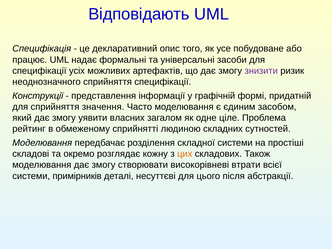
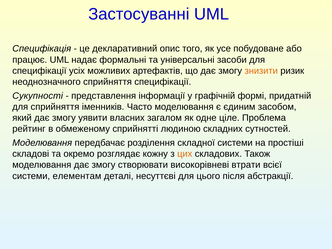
Відповідають: Відповідають -> Застосуванні (139, 14)
знизити colour: purple -> orange (261, 71)
Конструкції: Конструкції -> Сукупності (38, 96)
значення: значення -> іменників (103, 107)
примірників: примірників -> елементам (77, 176)
